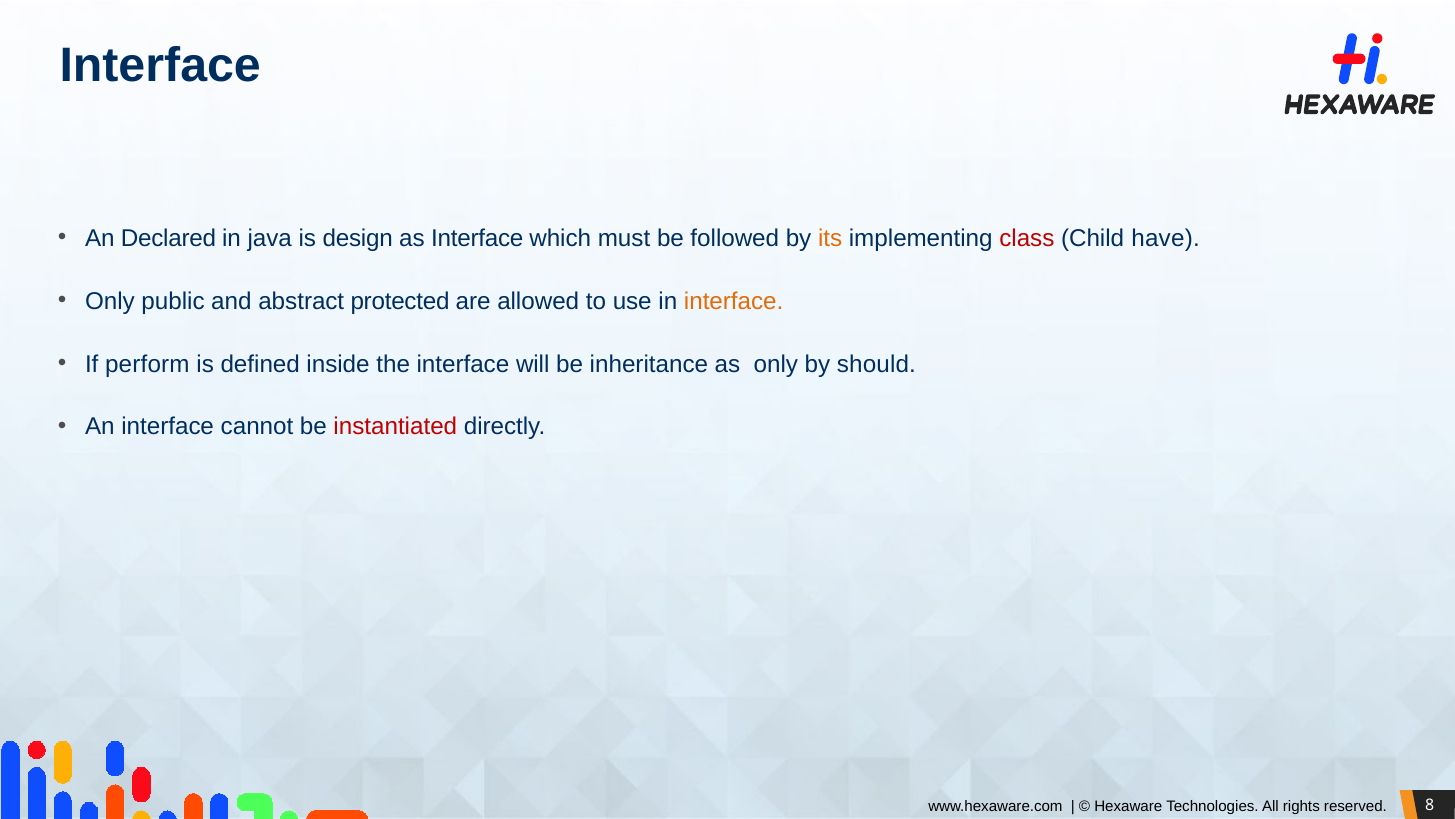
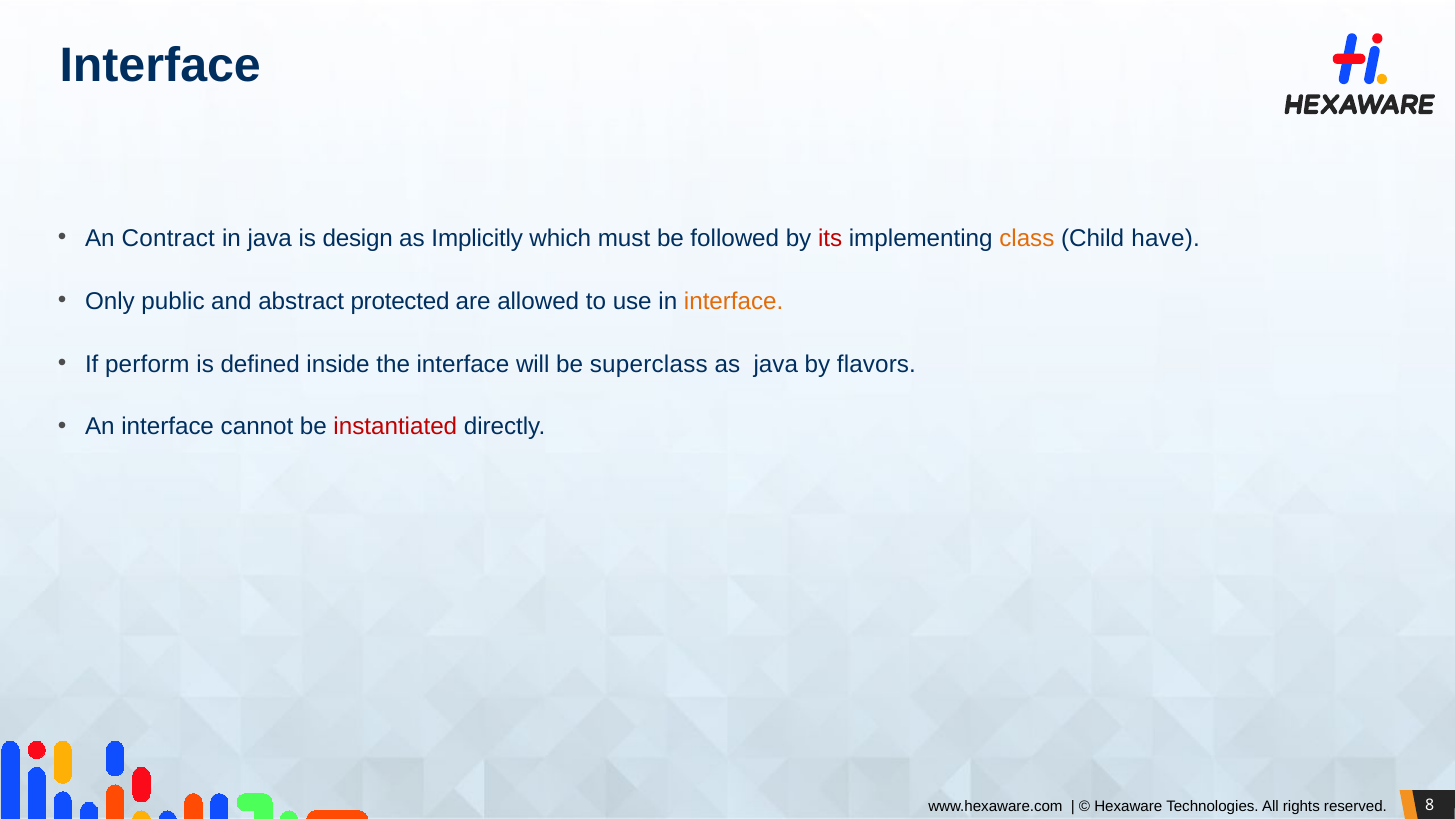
Declared: Declared -> Contract (168, 238)
as Interface: Interface -> Implicitly (477, 238)
its colour: orange -> red (830, 238)
class colour: red -> orange (1027, 238)
inheritance: inheritance -> superclass (649, 364)
as only: only -> java (776, 364)
should: should -> flavors (876, 364)
